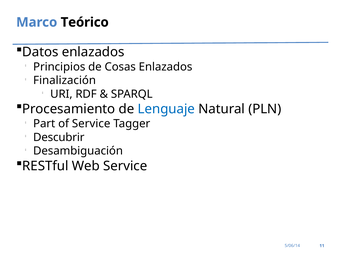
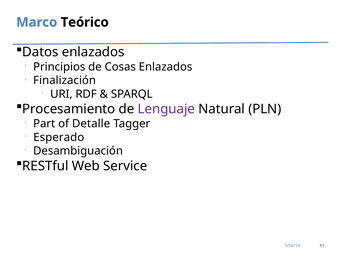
Lenguaje colour: blue -> purple (166, 109)
of Service: Service -> Detalle (91, 124)
Descubrir: Descubrir -> Esperado (59, 137)
